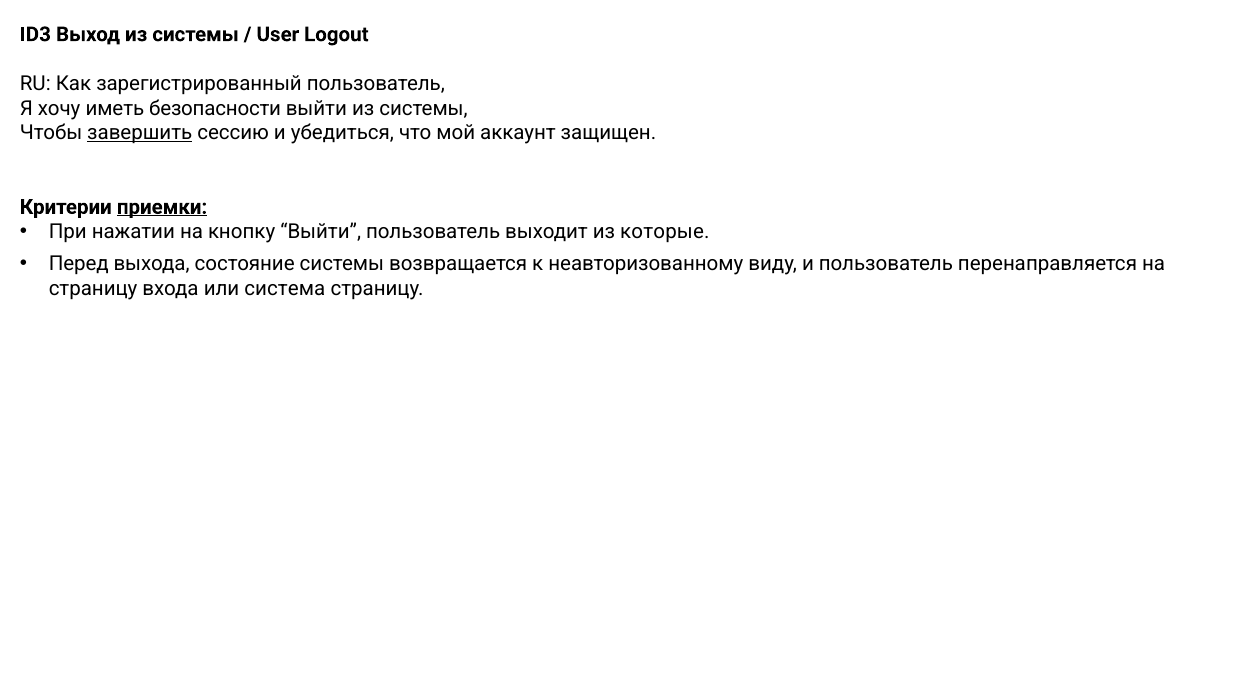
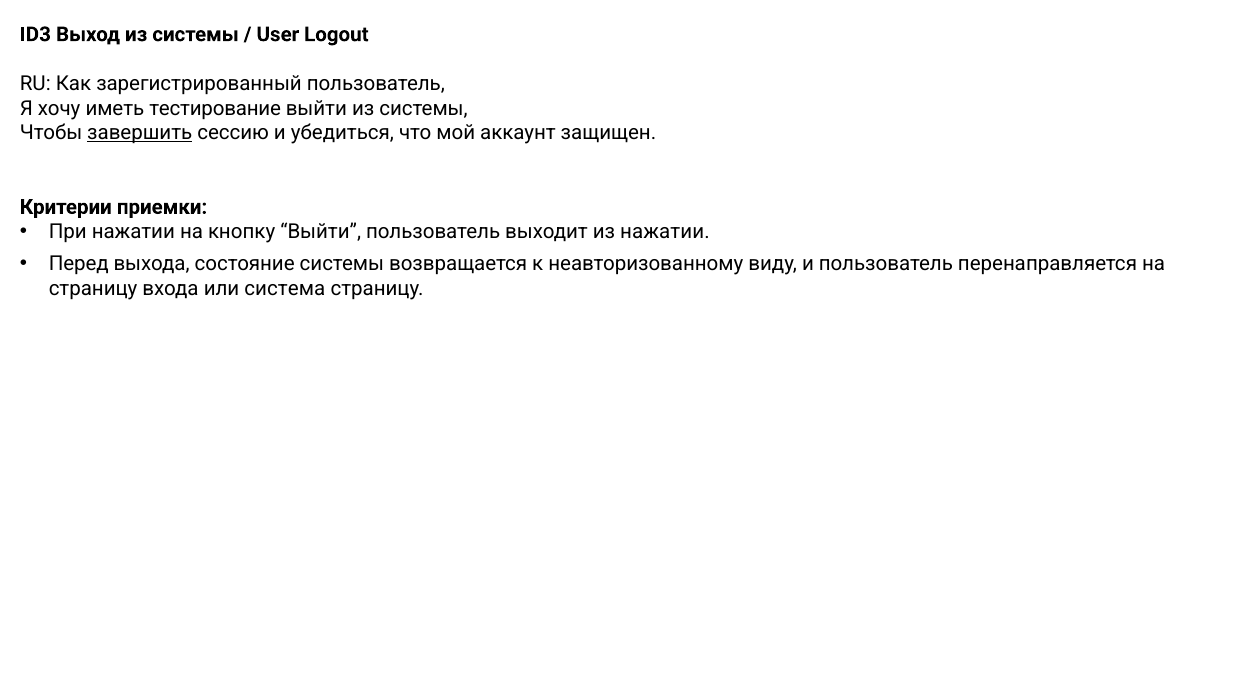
безопасности: безопасности -> тестирование (215, 108)
приемки underline: present -> none (162, 207)
из которые: которые -> нажатии (665, 232)
